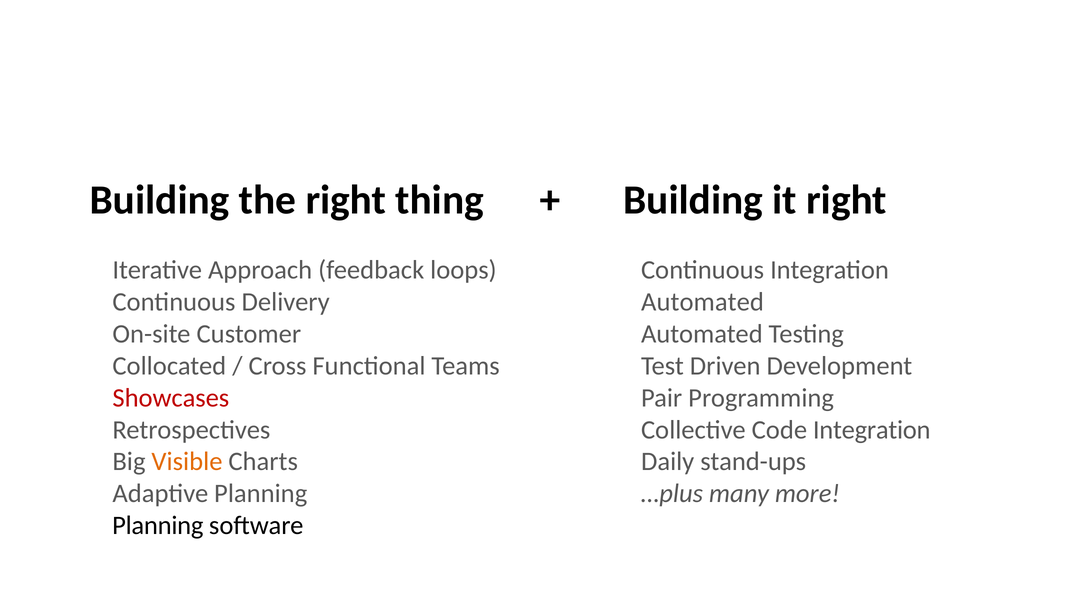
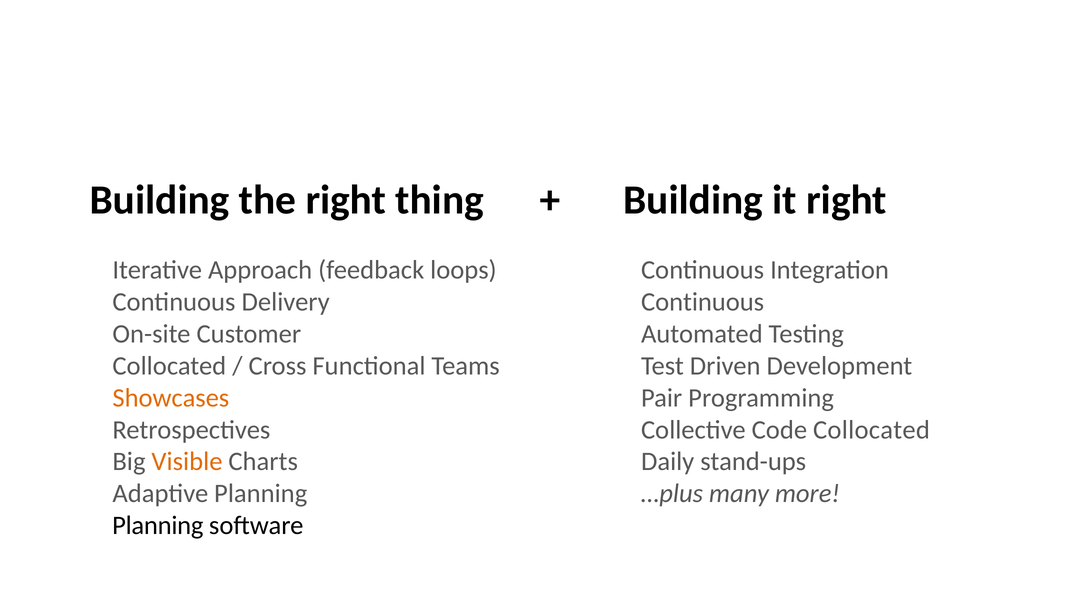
Automated: Automated -> Continuous (703, 302)
Showcases colour: red -> orange (171, 398)
Code Integration: Integration -> Collocated (871, 430)
